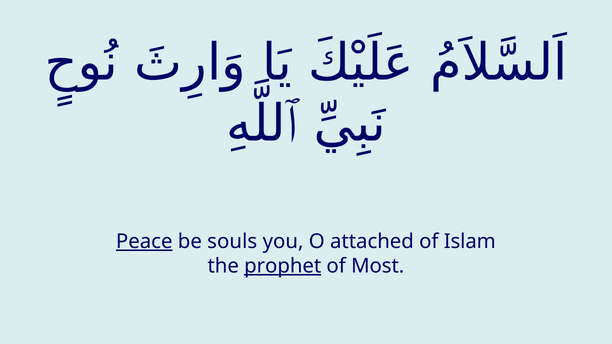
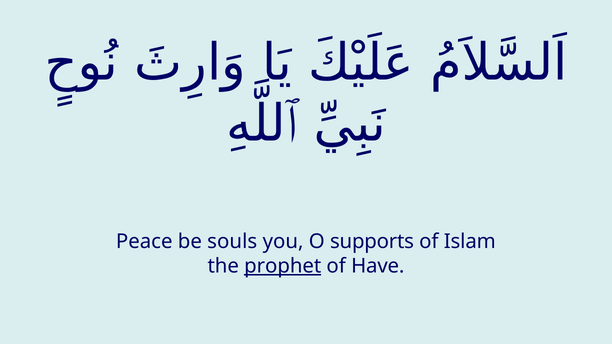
Peace underline: present -> none (144, 242)
attached: attached -> supports (372, 242)
Most: Most -> Have (378, 266)
